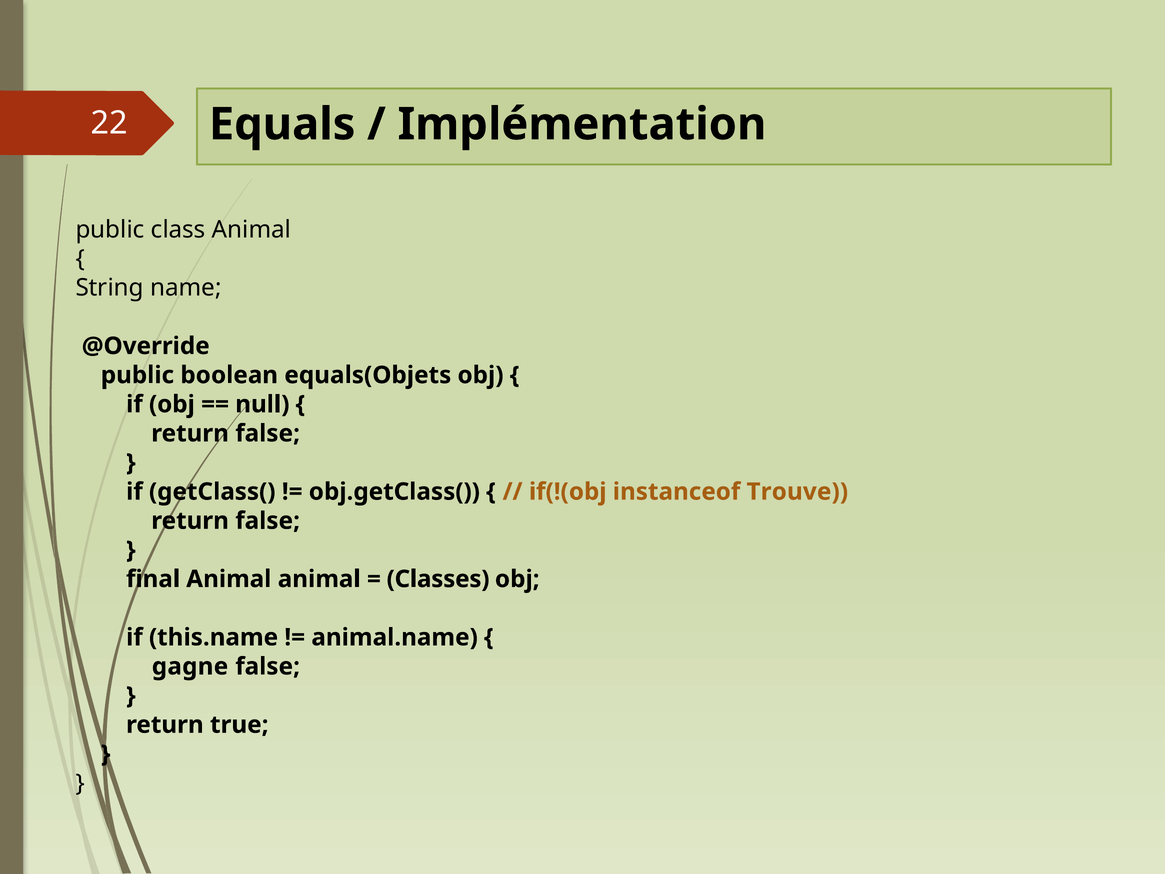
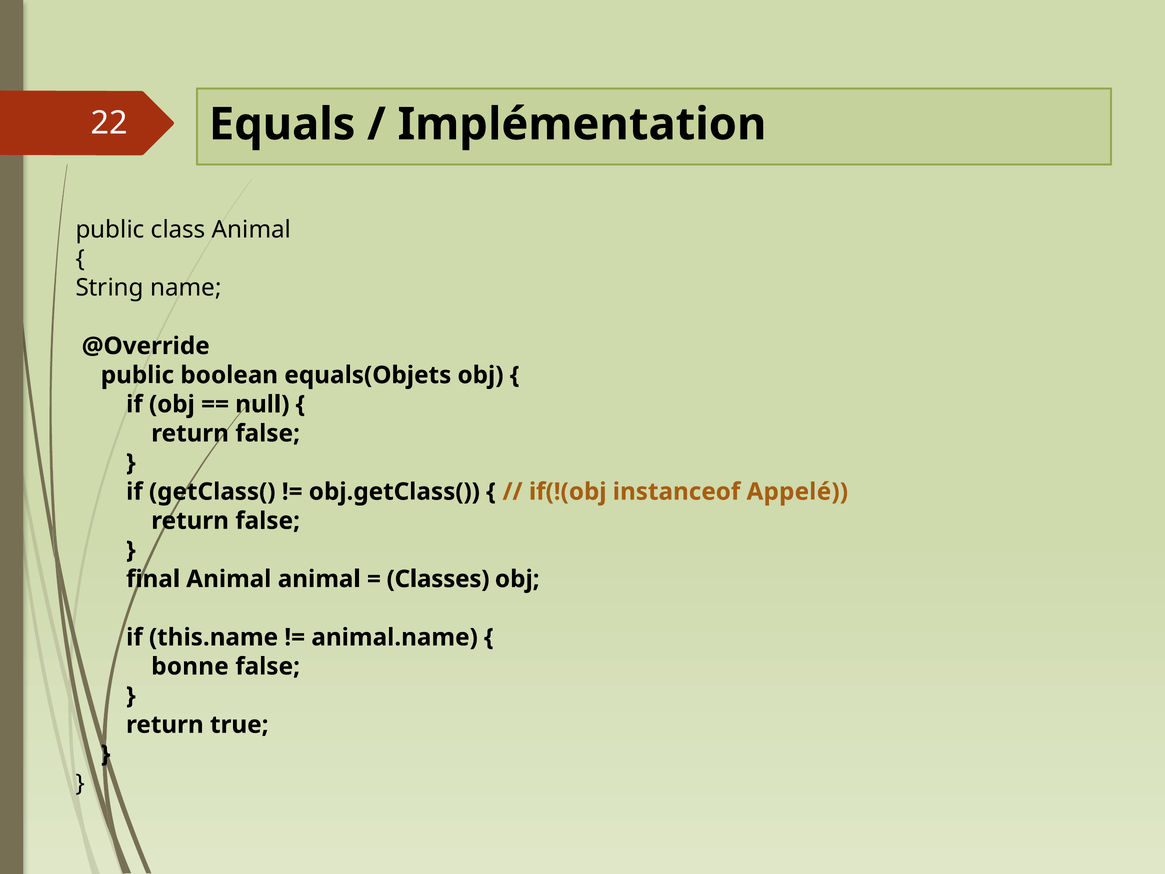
Trouve: Trouve -> Appelé (797, 492)
gagne: gagne -> bonne (190, 666)
